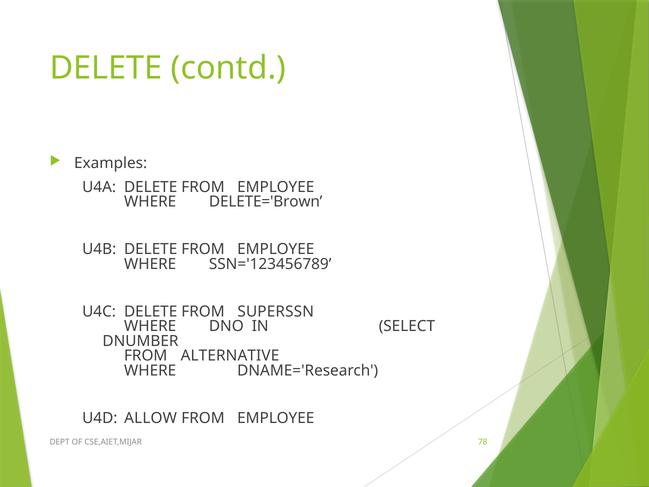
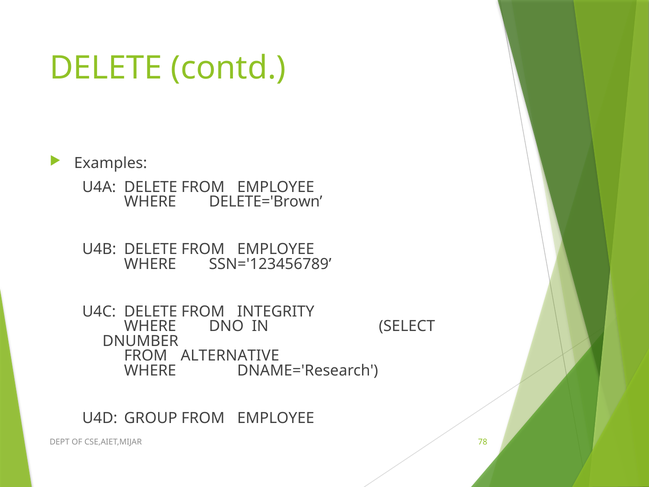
SUPERSSN: SUPERSSN -> INTEGRITY (276, 311)
ALLOW: ALLOW -> GROUP (151, 418)
